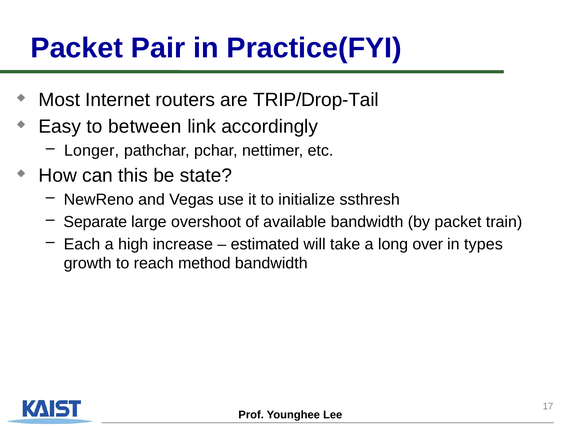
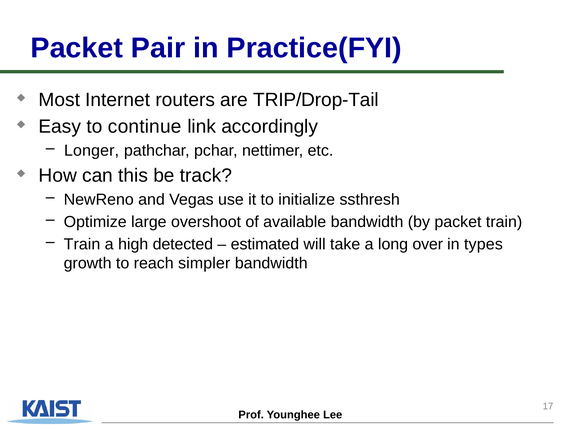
between: between -> continue (145, 127)
state: state -> track (206, 176)
Separate: Separate -> Optimize (95, 222)
Each: Each -> Train (82, 244)
increase: increase -> detected (183, 244)
method: method -> simpler (204, 264)
